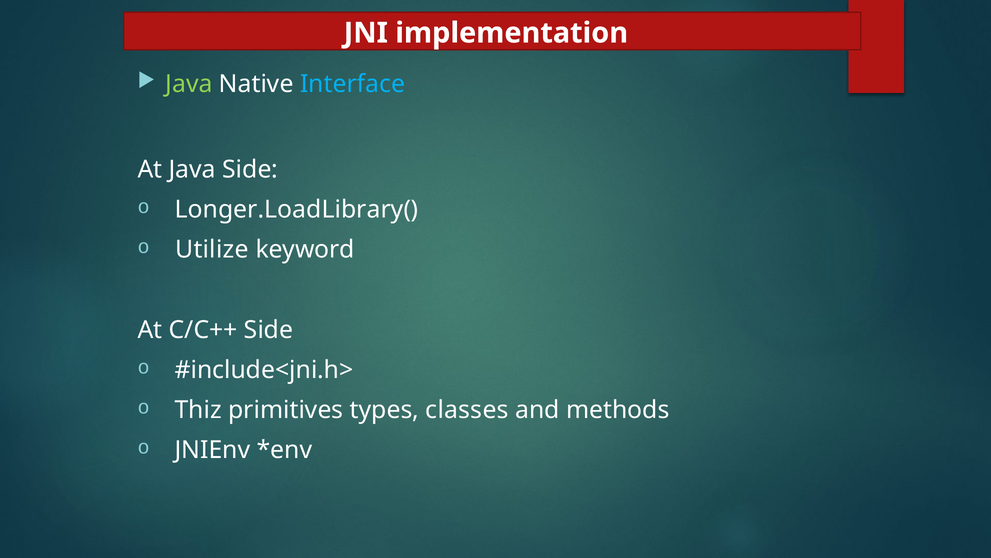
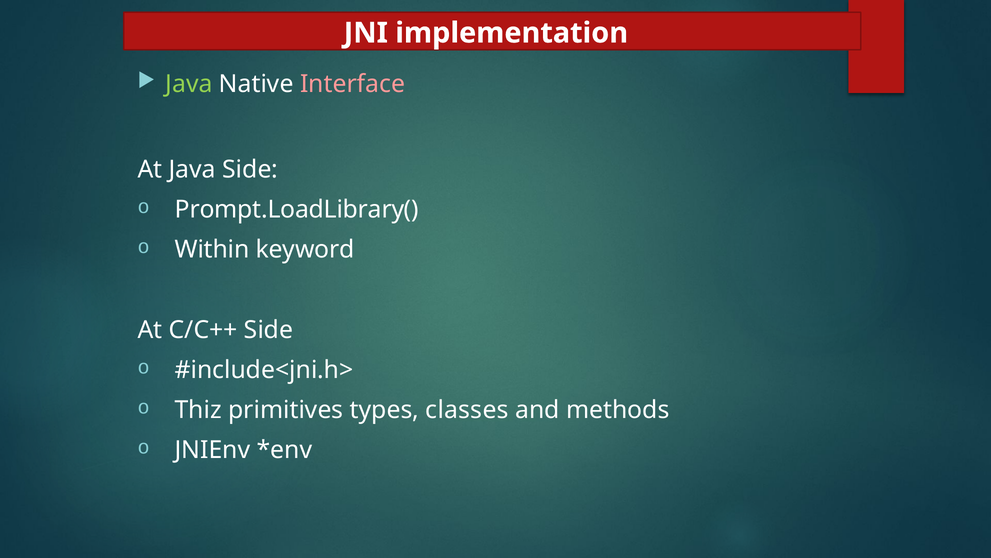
Interface colour: light blue -> pink (353, 84)
Longer.LoadLibrary(: Longer.LoadLibrary( -> Prompt.LoadLibrary( (297, 209)
Utilize: Utilize -> Within (212, 249)
